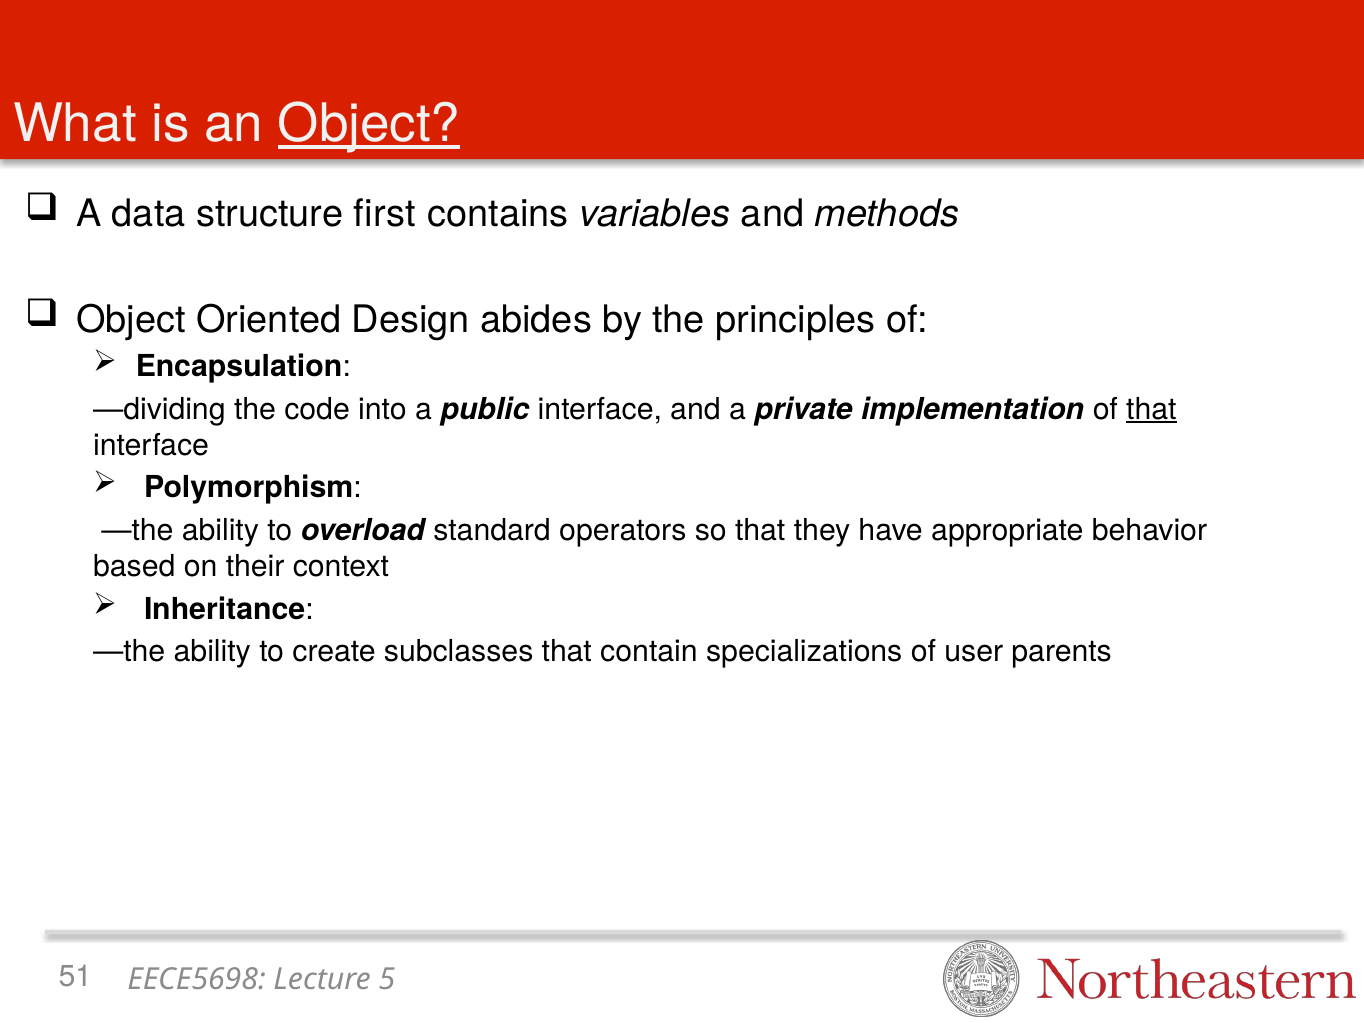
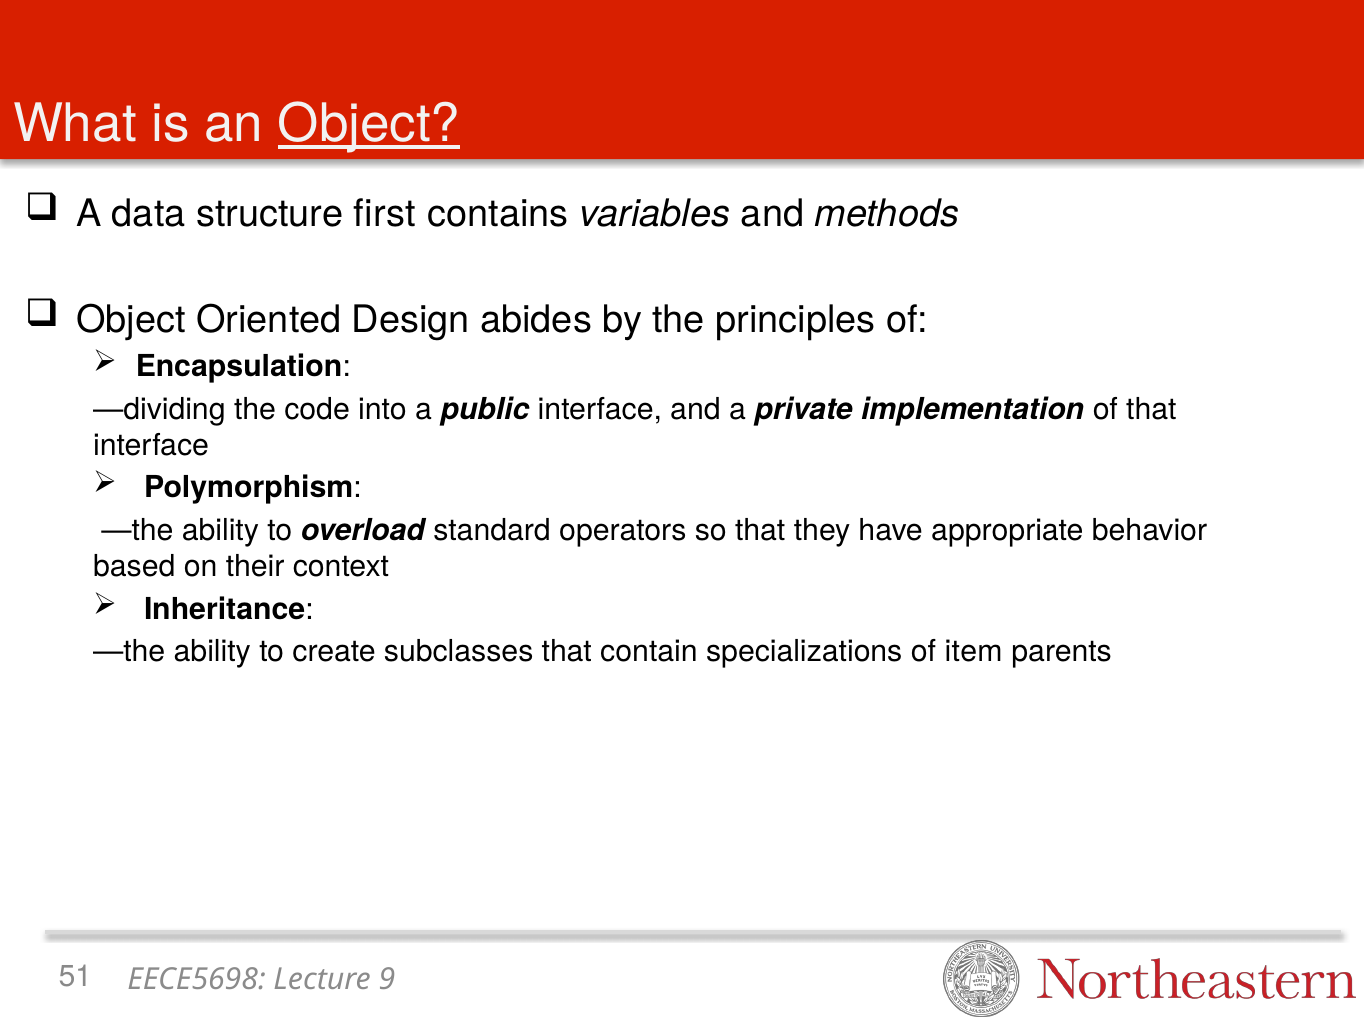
that underline: present -> none (1151, 409)
user: user -> item (974, 651)
5: 5 -> 9 (387, 980)
